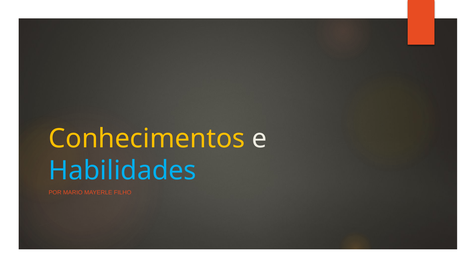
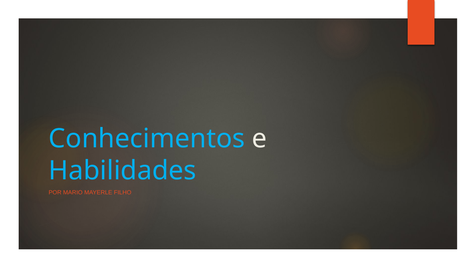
Conhecimentos colour: yellow -> light blue (147, 138)
